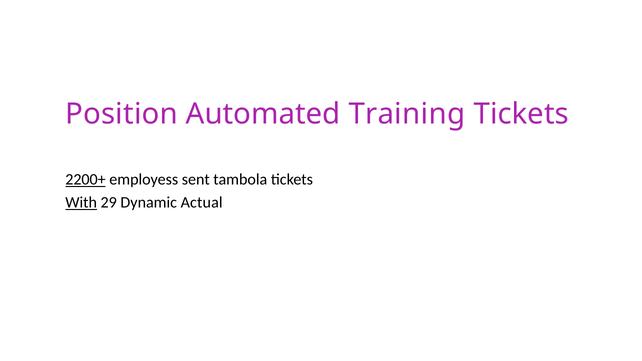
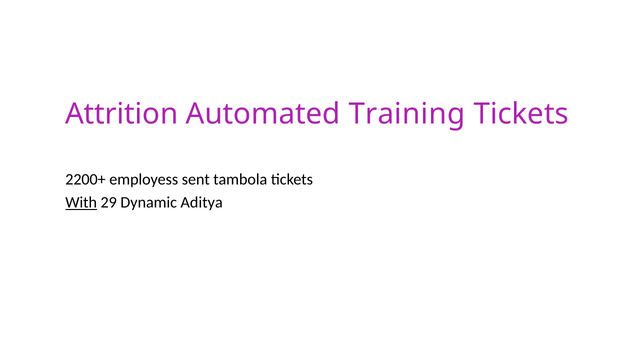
Position: Position -> Attrition (122, 114)
2200+ underline: present -> none (85, 180)
Actual: Actual -> Aditya (202, 203)
